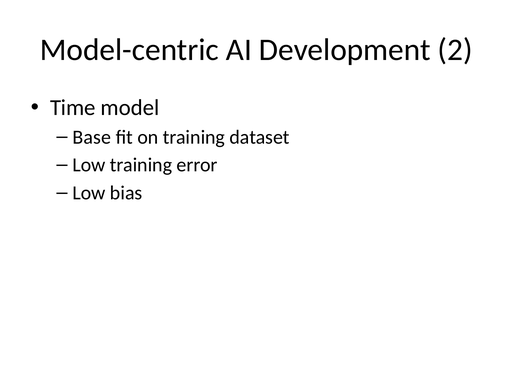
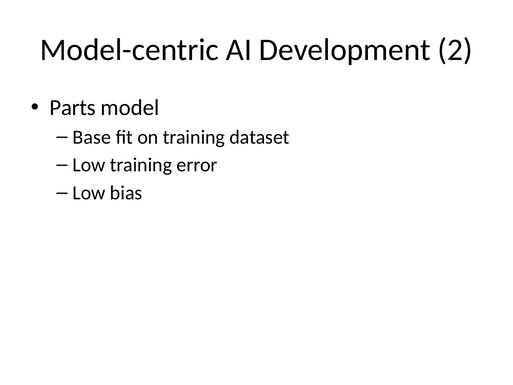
Time: Time -> Parts (73, 108)
